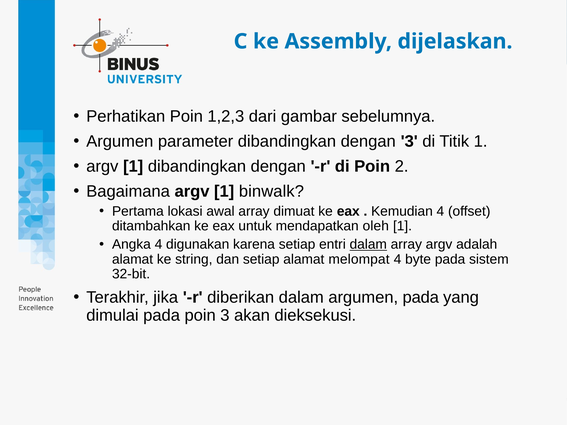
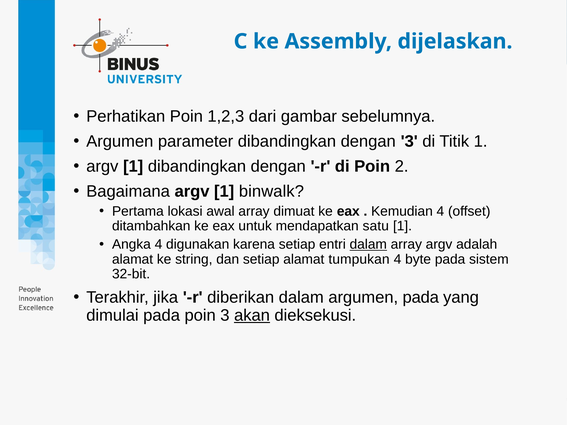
oleh: oleh -> satu (376, 226)
melompat: melompat -> tumpukan (359, 259)
akan underline: none -> present (252, 315)
